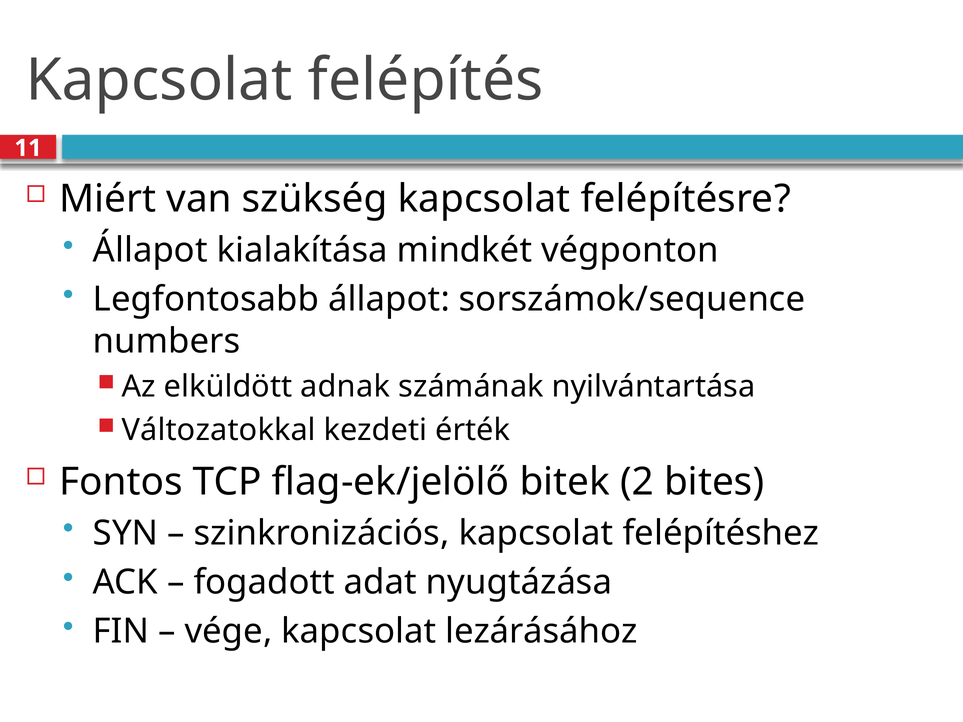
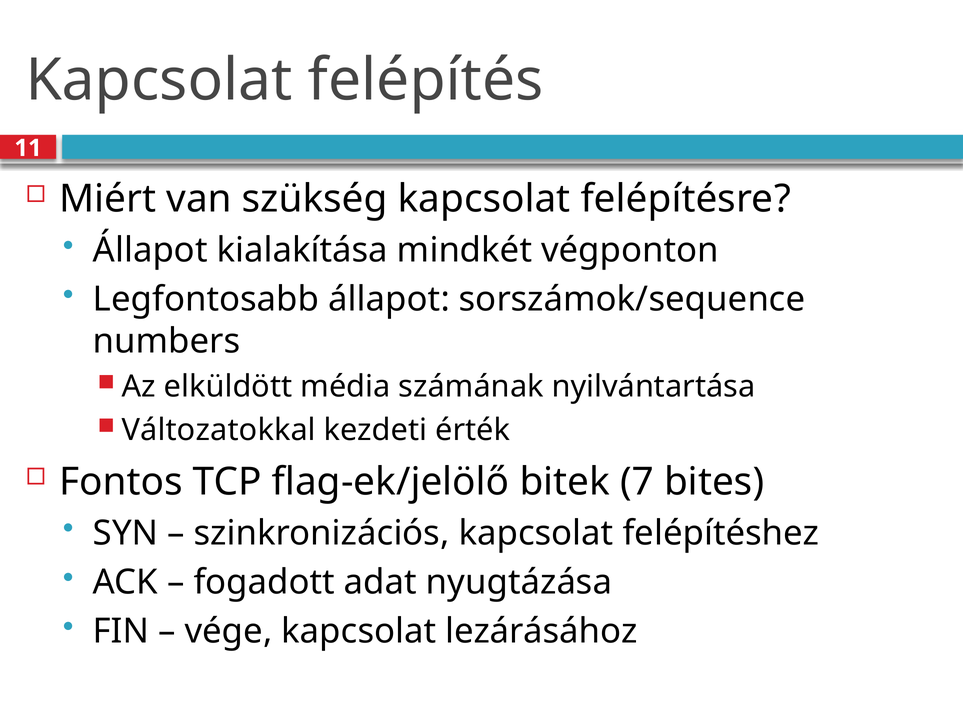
adnak: adnak -> média (345, 387)
2: 2 -> 7 (637, 482)
